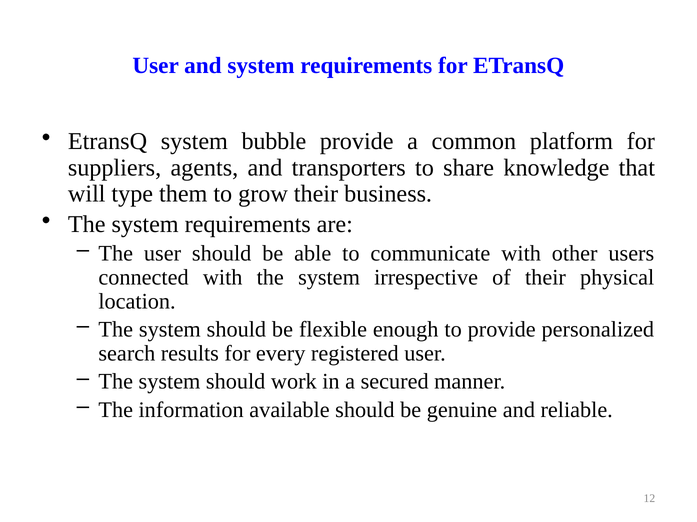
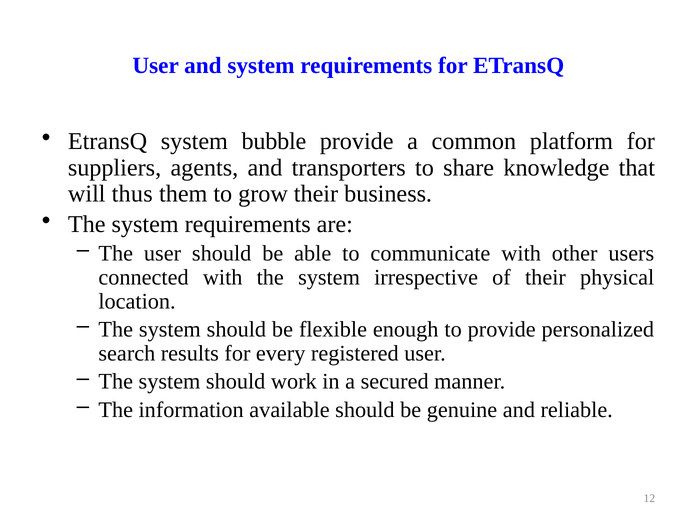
type: type -> thus (132, 194)
